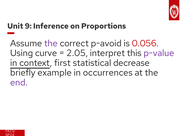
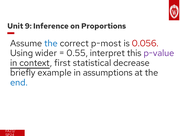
the colour: purple -> blue (51, 43)
p-avoid: p-avoid -> p-most (106, 43)
curve: curve -> wider (46, 53)
2.05: 2.05 -> 0.55 (77, 53)
occurrences: occurrences -> assumptions (108, 73)
end colour: purple -> blue (19, 82)
